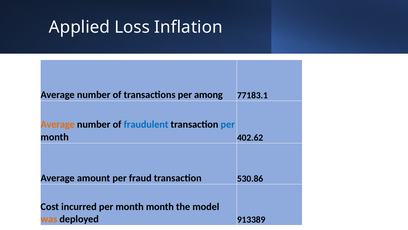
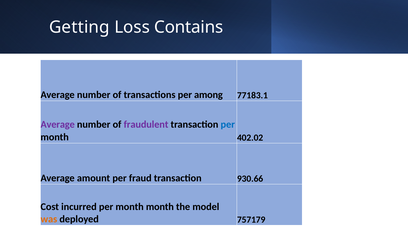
Applied: Applied -> Getting (79, 27)
Inflation: Inflation -> Contains (189, 27)
Average colour: orange -> purple (58, 124)
fraudulent colour: blue -> purple (146, 124)
402.62: 402.62 -> 402.02 (250, 137)
530.86: 530.86 -> 930.66 (250, 178)
913389: 913389 -> 757179 (251, 219)
